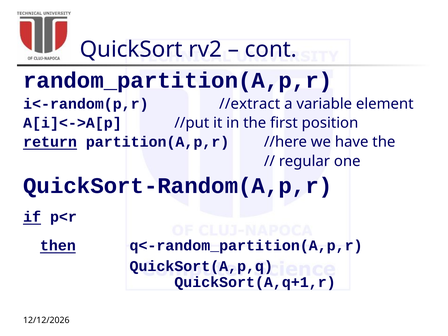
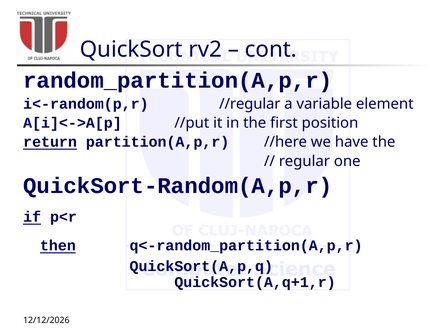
//extract: //extract -> //regular (250, 104)
